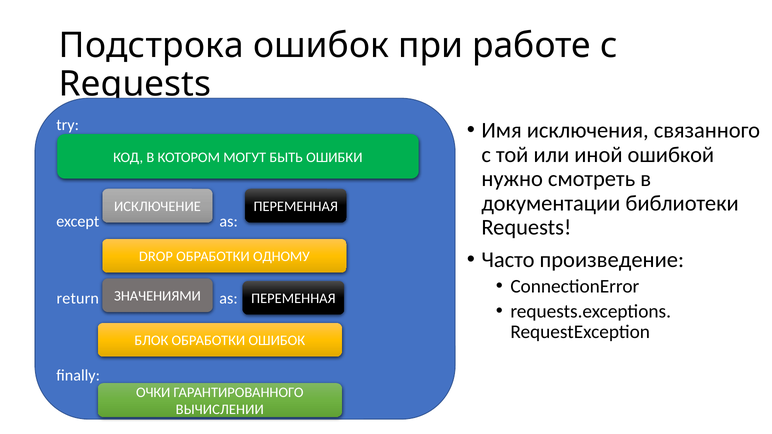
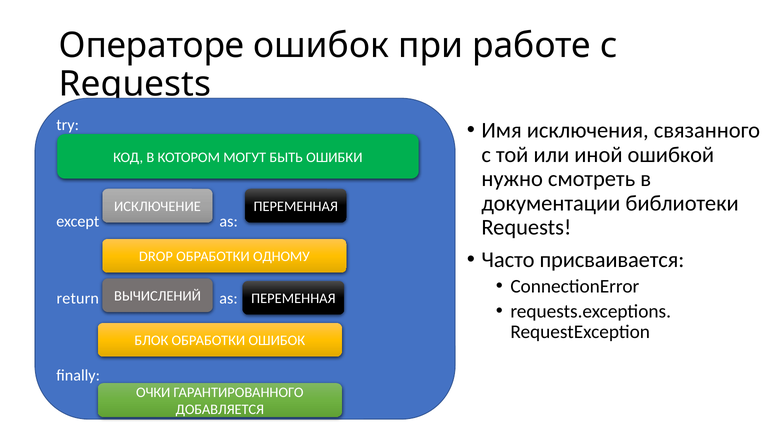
Подстрока: Подстрока -> Операторе (152, 46)
произведение: произведение -> присваивается (612, 260)
ЗНАЧЕНИЯМИ: ЗНАЧЕНИЯМИ -> ВЫЧИСЛЕНИЙ (158, 296)
ВЫЧИСЛЕНИИ: ВЫЧИСЛЕНИИ -> ДОБАВЛЯЕТСЯ (220, 410)
